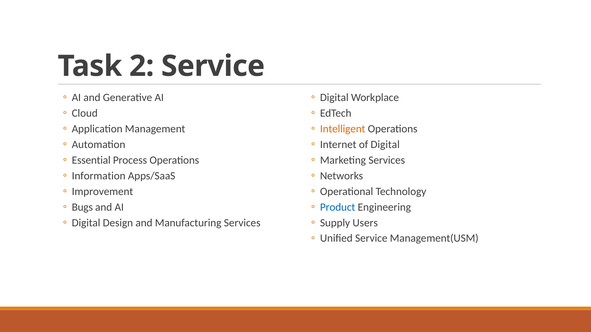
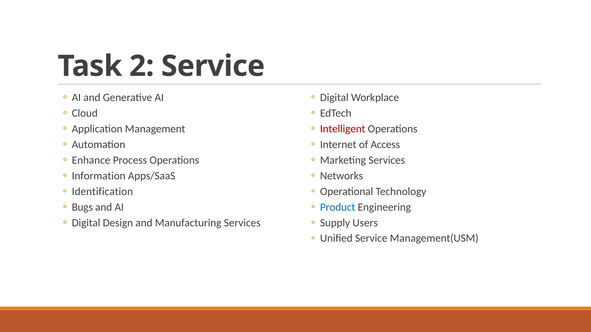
Intelligent colour: orange -> red (343, 129)
of Digital: Digital -> Access (385, 145)
Essential: Essential -> Enhance (91, 160)
Improvement: Improvement -> Identification (102, 192)
